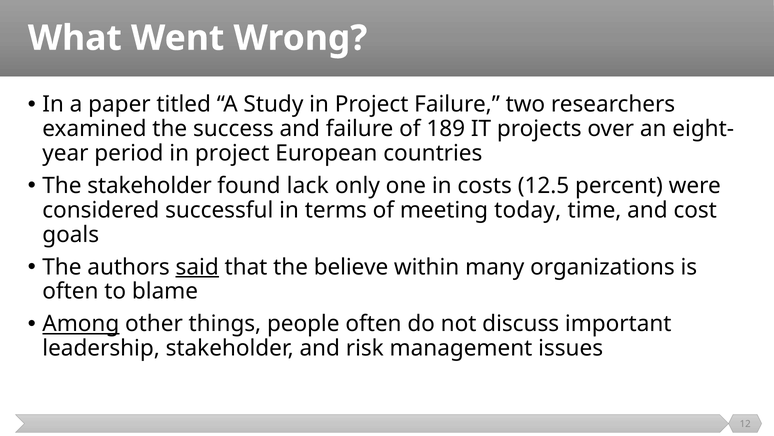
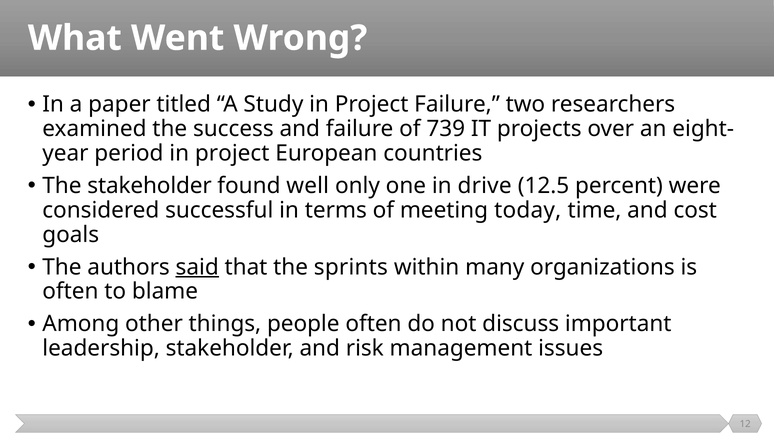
189: 189 -> 739 (446, 129)
lack: lack -> well (308, 186)
costs: costs -> drive (485, 186)
believe: believe -> sprints (351, 267)
Among underline: present -> none (81, 324)
